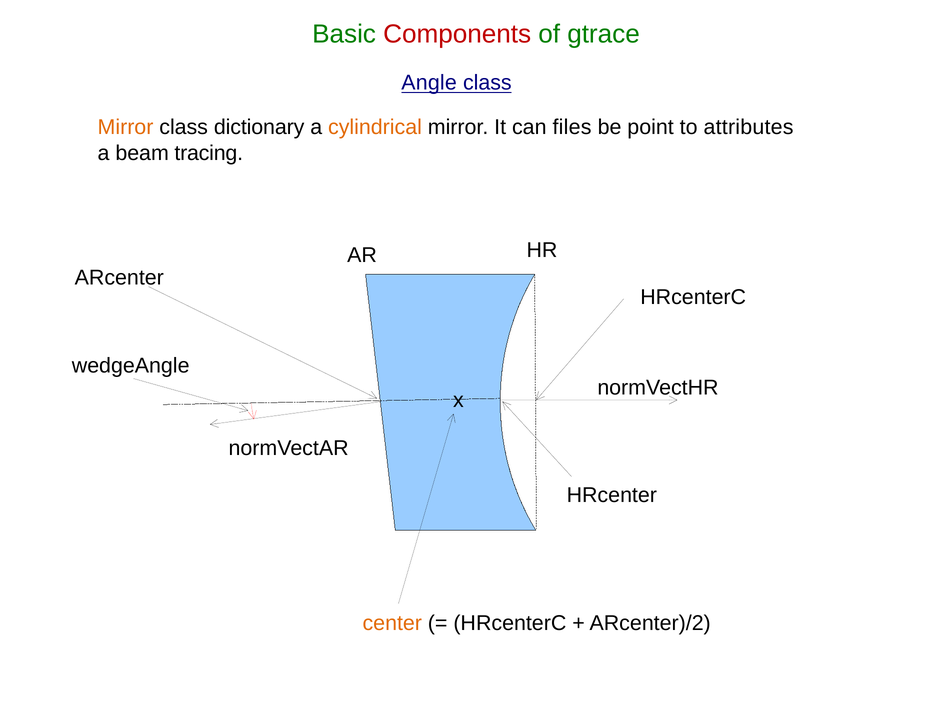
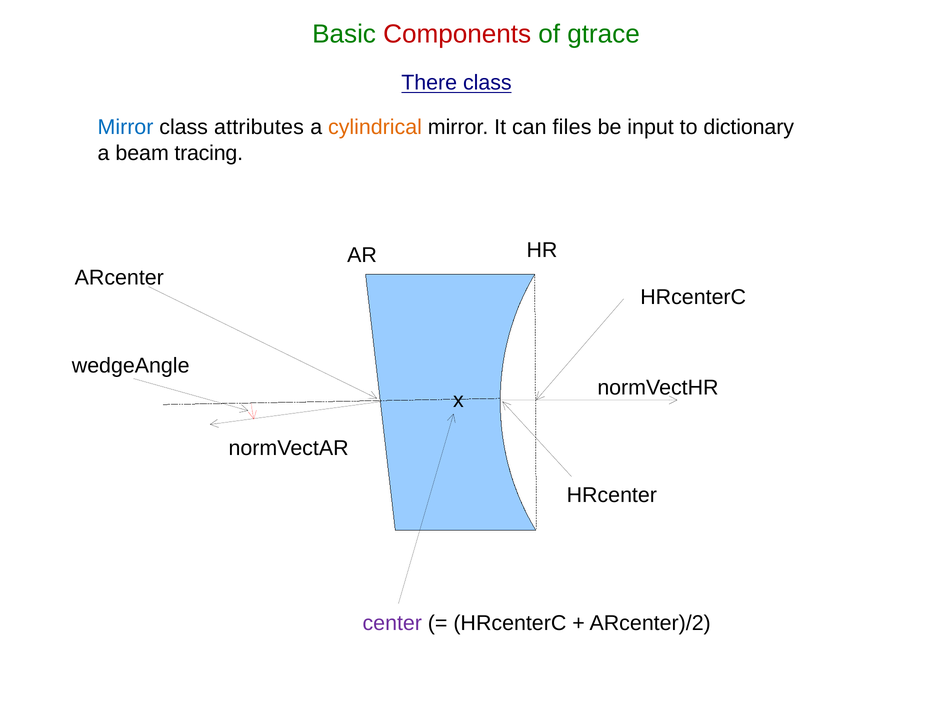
Angle: Angle -> There (429, 83)
Mirror colour: orange -> blue (125, 127)
dictionary: dictionary -> attributes (259, 127)
point: point -> input (651, 127)
attributes: attributes -> dictionary (749, 127)
center colour: orange -> purple (392, 623)
